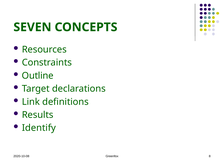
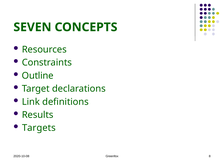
Identify: Identify -> Targets (39, 128)
